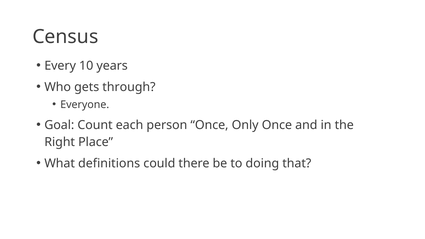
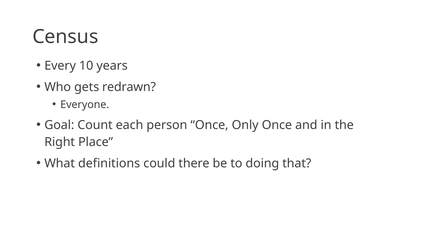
through: through -> redrawn (129, 87)
